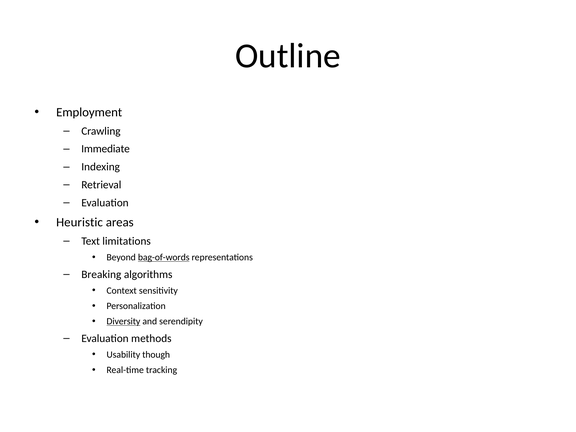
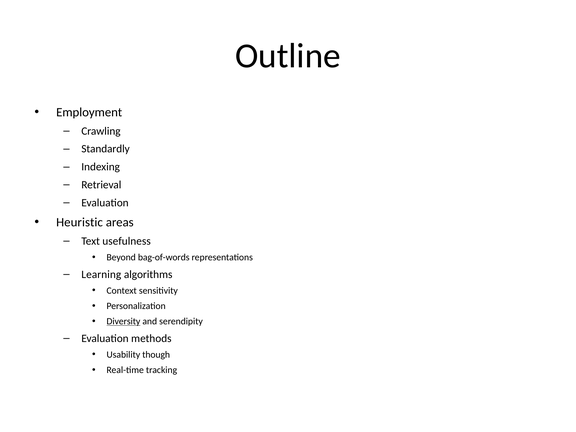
Immediate: Immediate -> Standardly (106, 149)
limitations: limitations -> usefulness (127, 241)
bag-of-words underline: present -> none (164, 257)
Breaking: Breaking -> Learning (101, 274)
